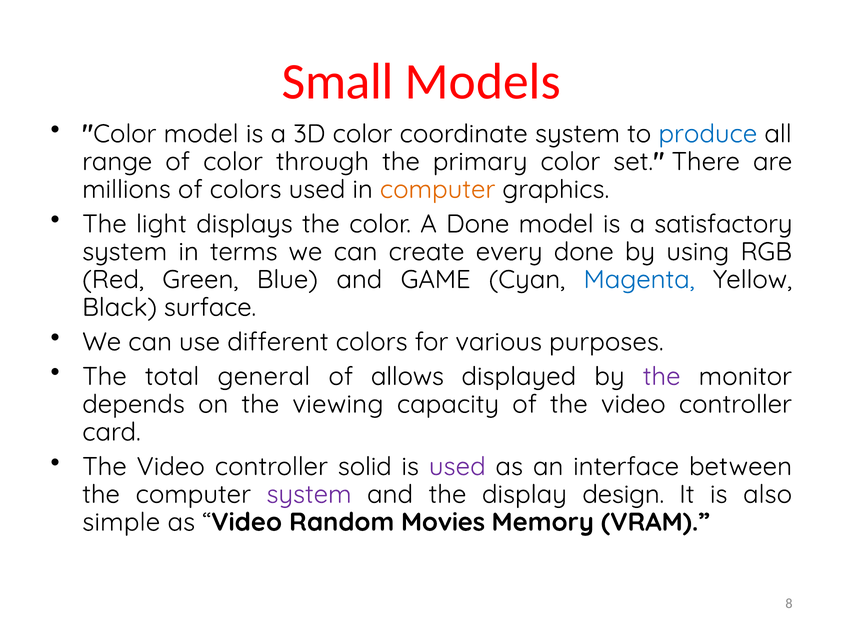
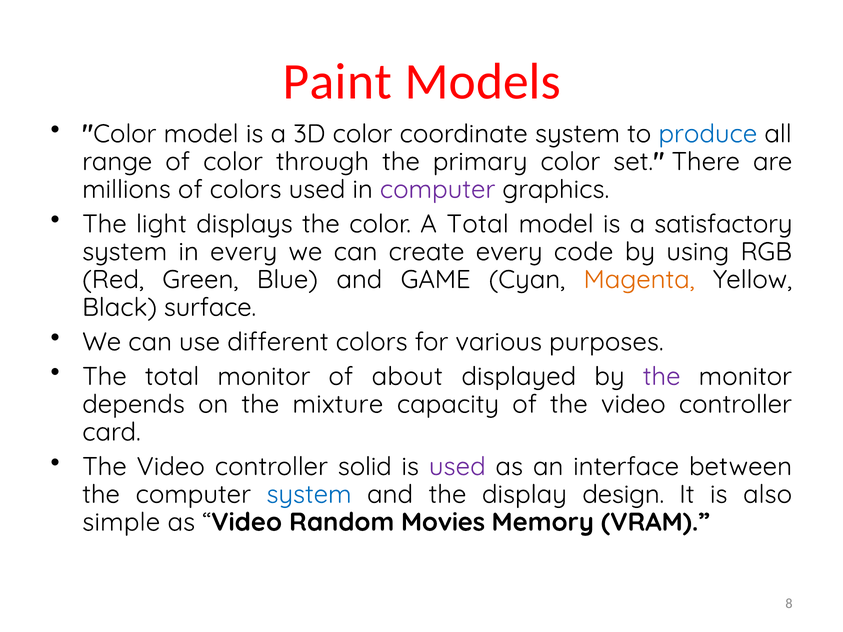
Small: Small -> Paint (337, 82)
computer colour: orange -> purple (438, 190)
A Done: Done -> Total (478, 224)
in terms: terms -> every (244, 252)
every done: done -> code (584, 252)
Magenta colour: blue -> orange (639, 280)
total general: general -> monitor (264, 377)
allows: allows -> about (407, 377)
viewing: viewing -> mixture (338, 404)
system colour: purple -> blue (309, 495)
